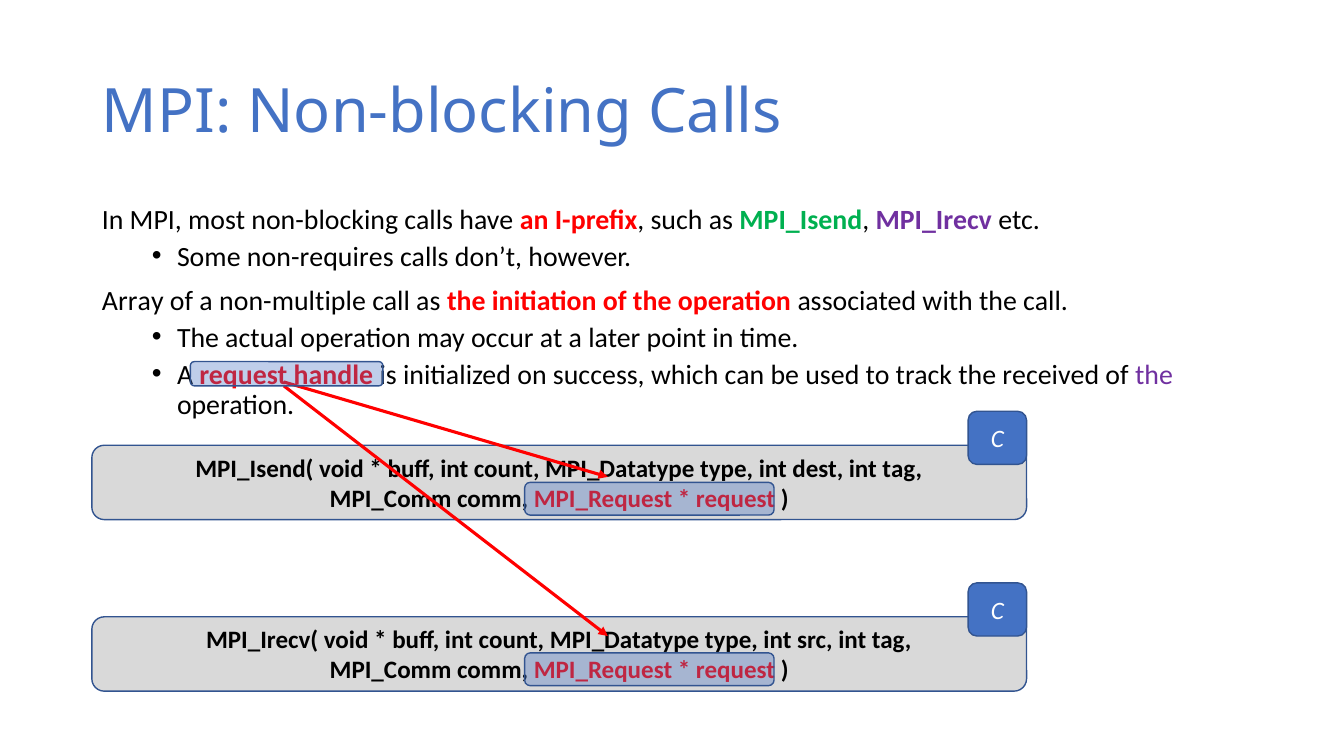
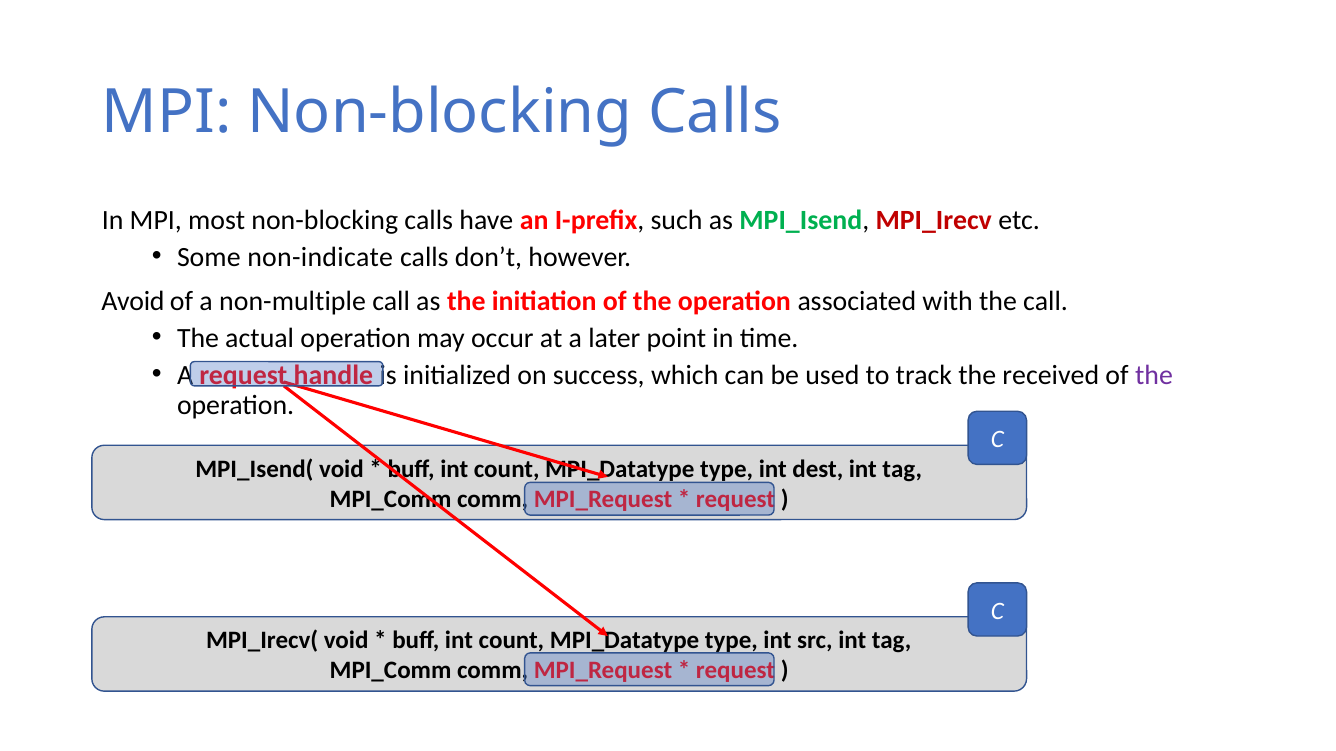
MPI_Irecv colour: purple -> red (934, 220)
non-requires: non-requires -> non-indicate (320, 257)
Array: Array -> Avoid (133, 301)
